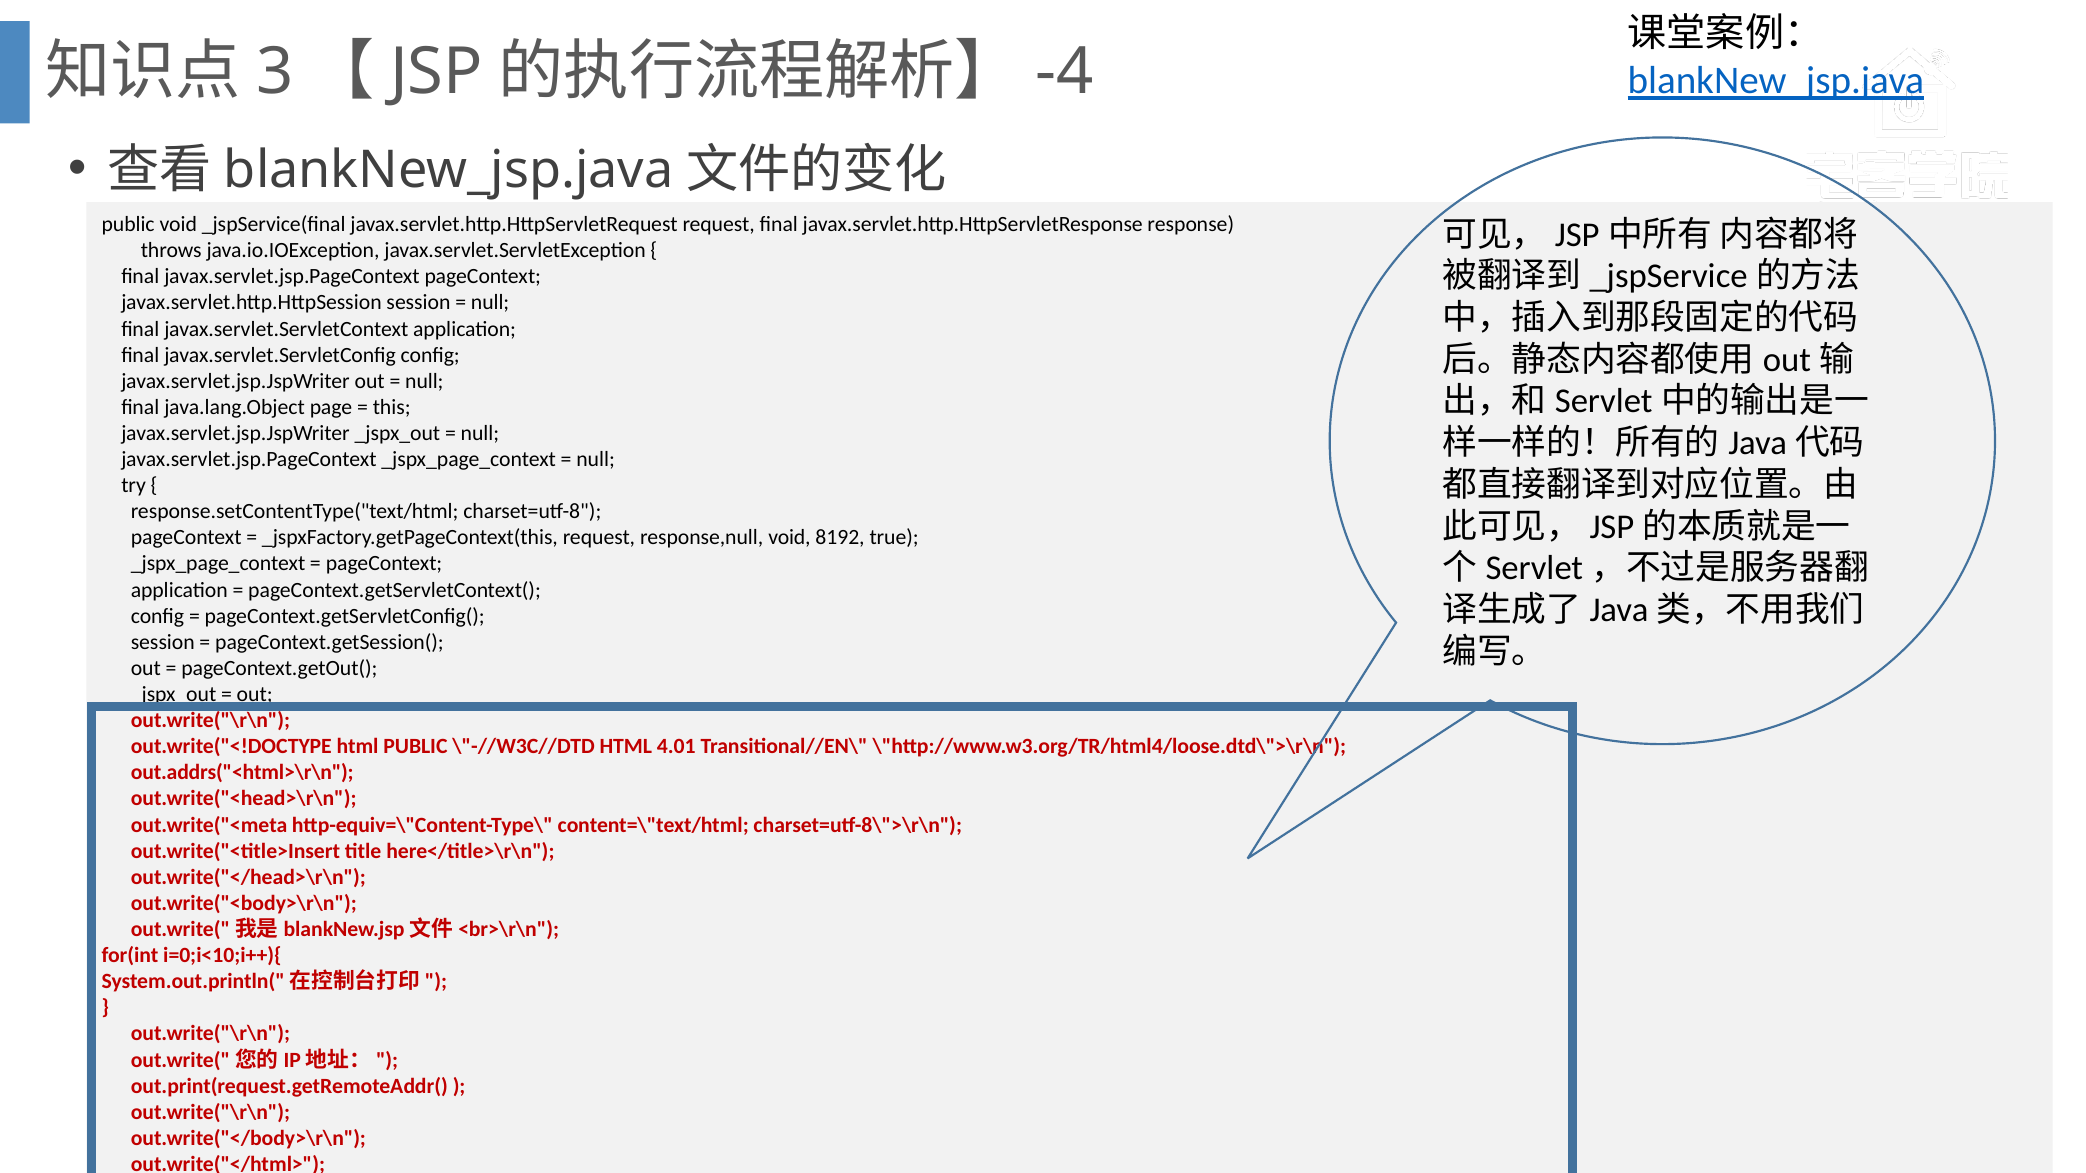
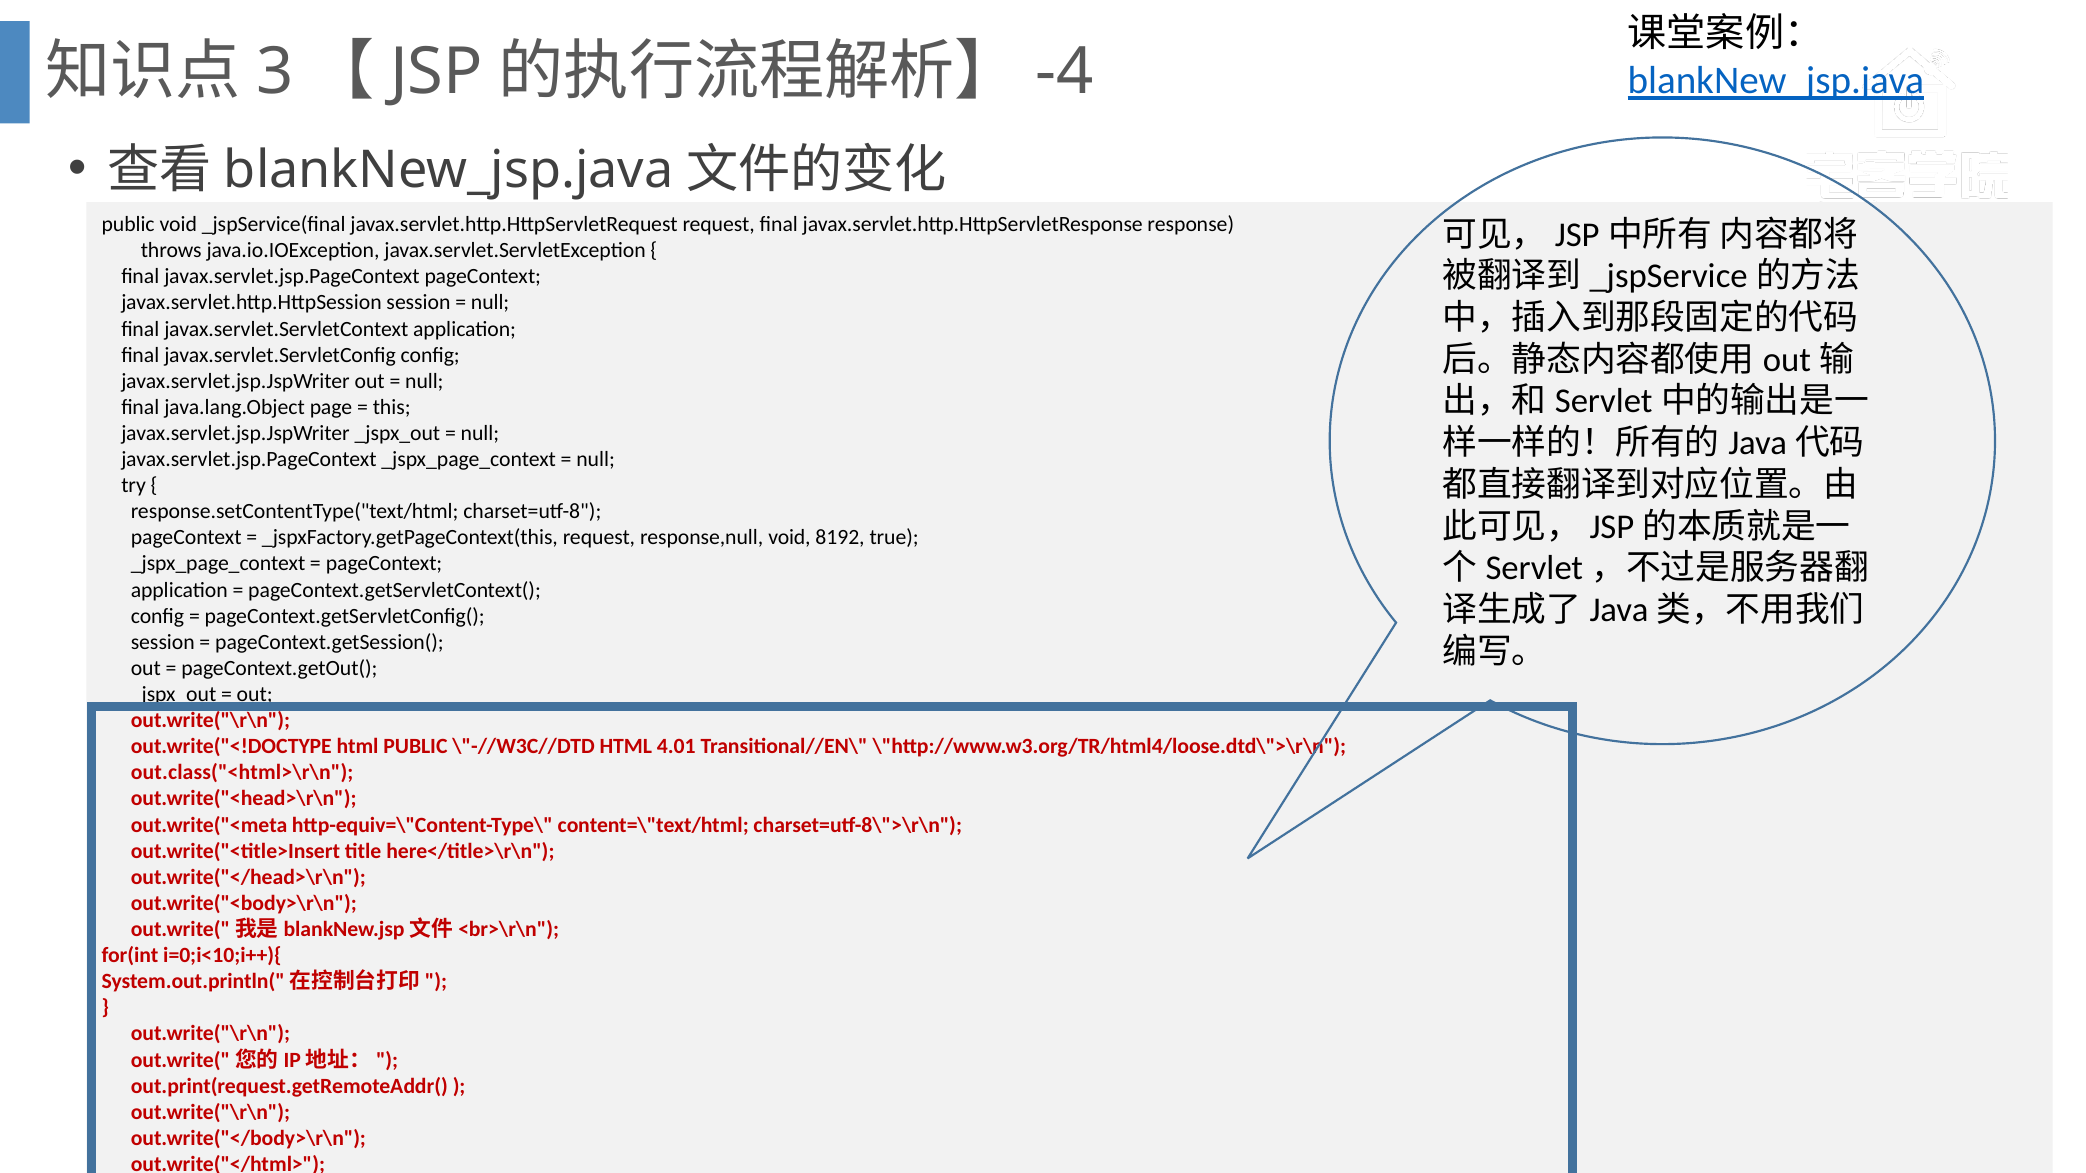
out.addrs("<html>\r\n: out.addrs("<html>\r\n -> out.class("<html>\r\n (242, 773)
